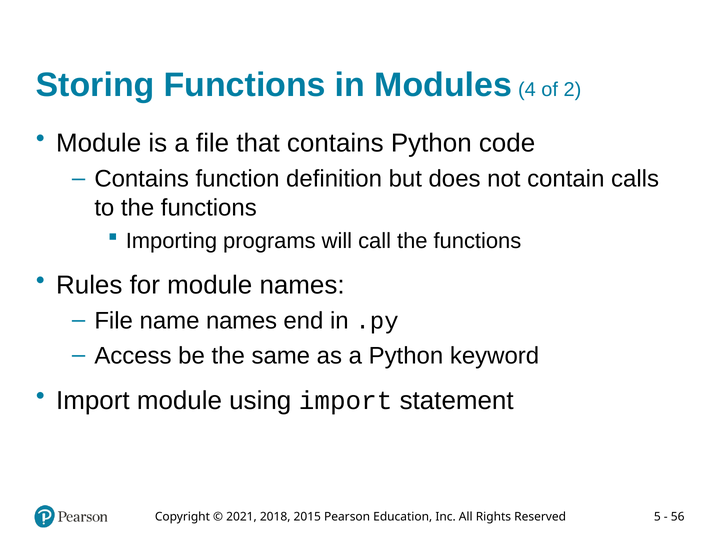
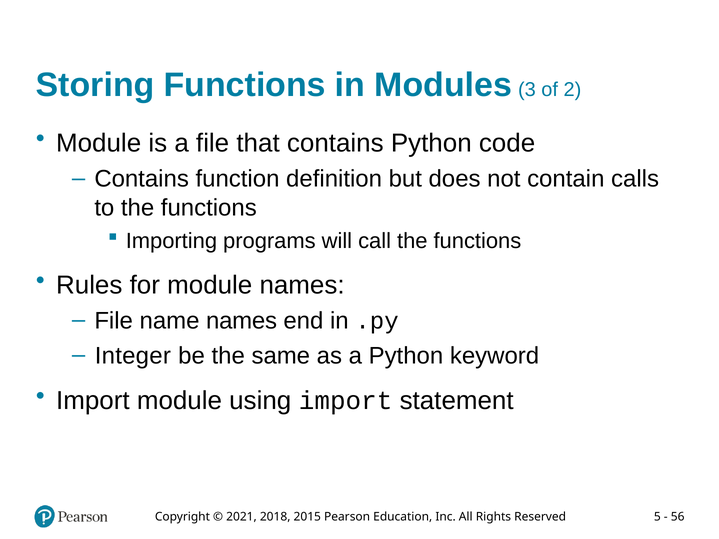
4: 4 -> 3 (527, 90)
Access: Access -> Integer (133, 356)
